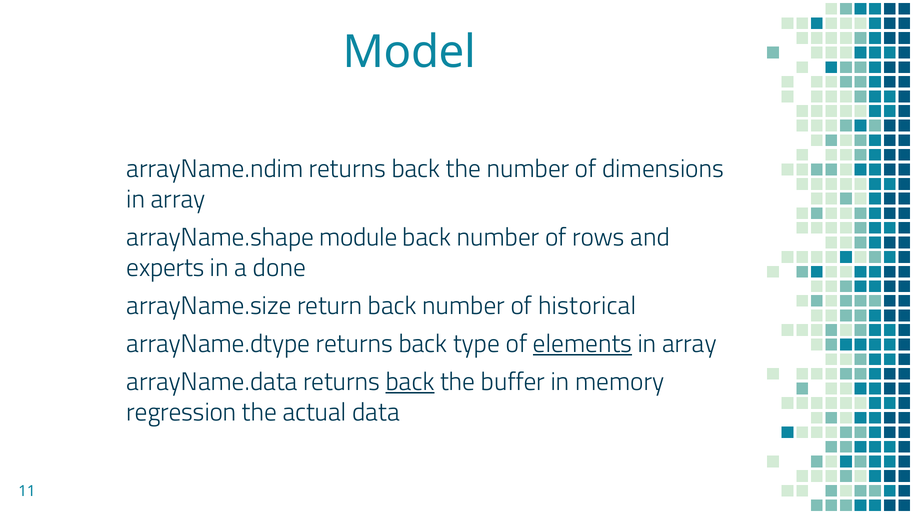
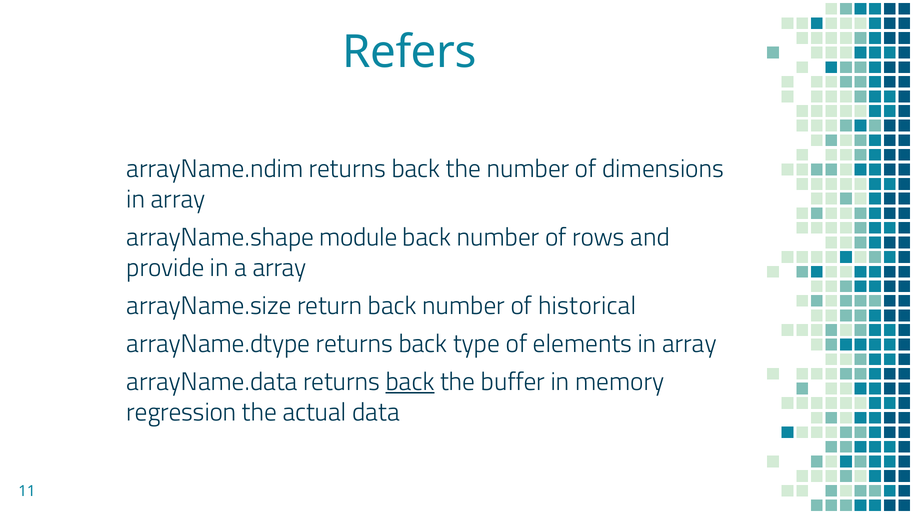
Model: Model -> Refers (409, 52)
experts: experts -> provide (166, 268)
a done: done -> array (280, 268)
elements underline: present -> none (582, 344)
